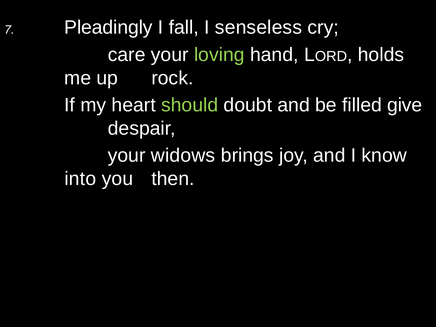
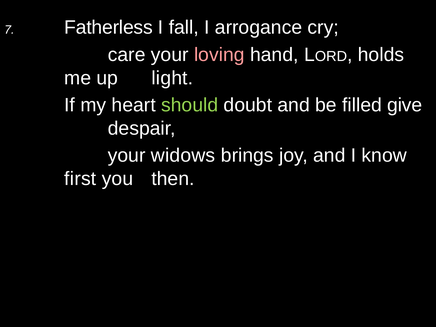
Pleadingly: Pleadingly -> Fatherless (108, 28)
senseless: senseless -> arrogance (259, 28)
loving colour: light green -> pink (219, 55)
rock: rock -> light (172, 78)
into: into -> first (80, 179)
